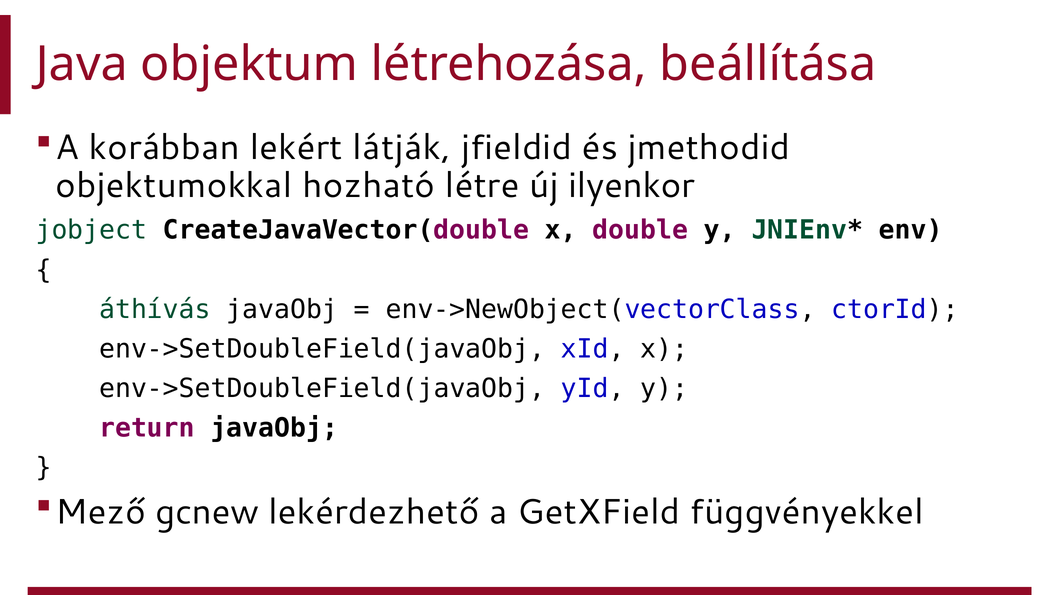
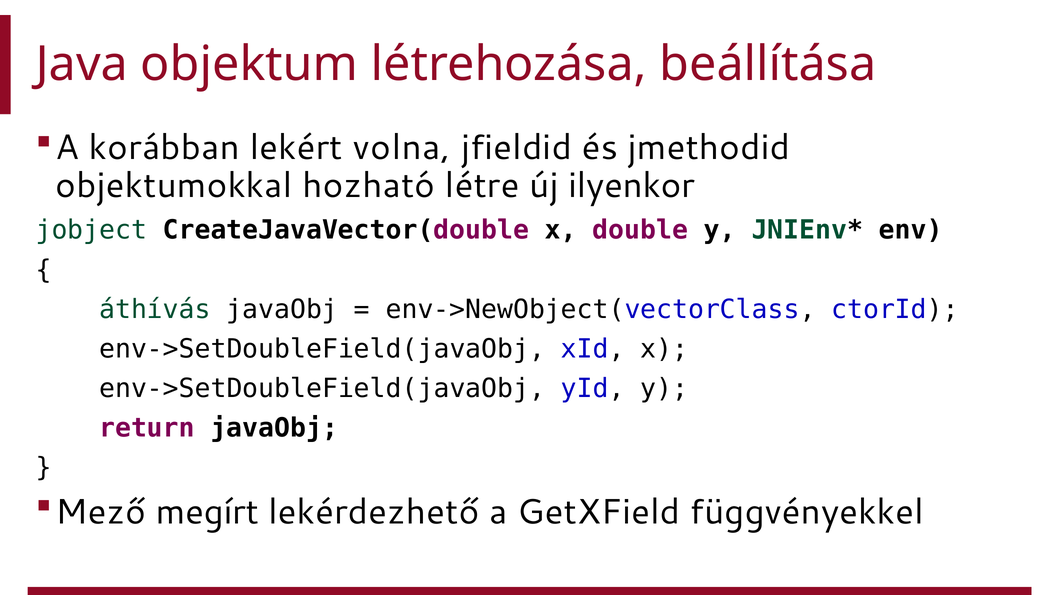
látják: látják -> volna (402, 148)
gcnew: gcnew -> megírt (207, 512)
